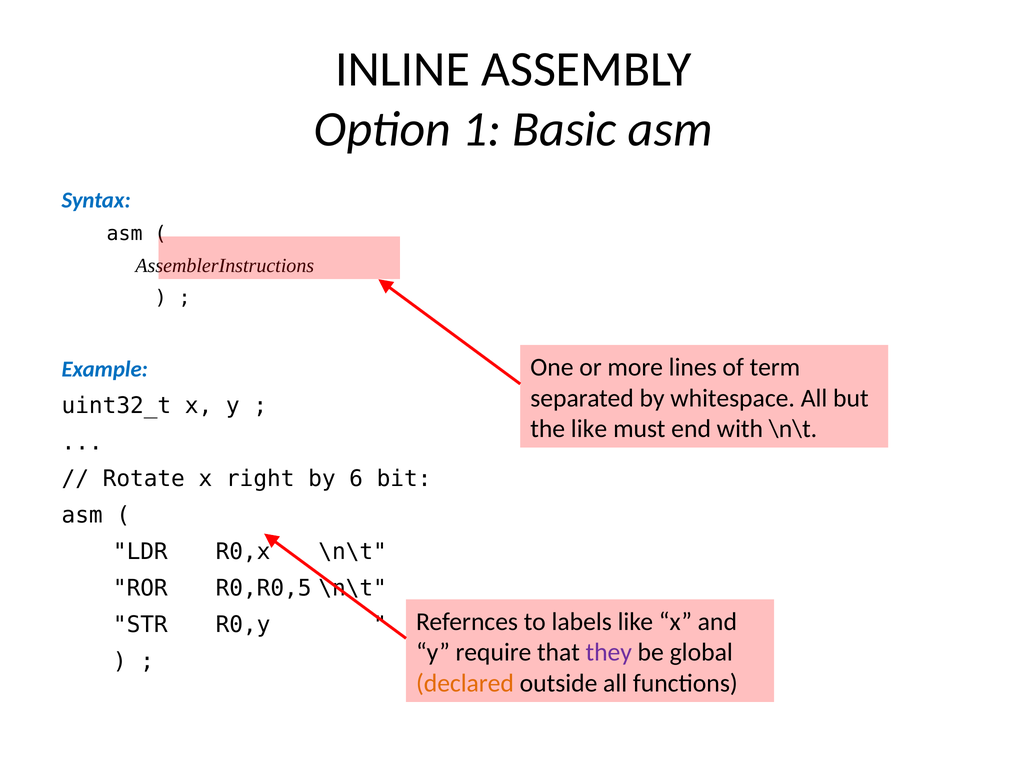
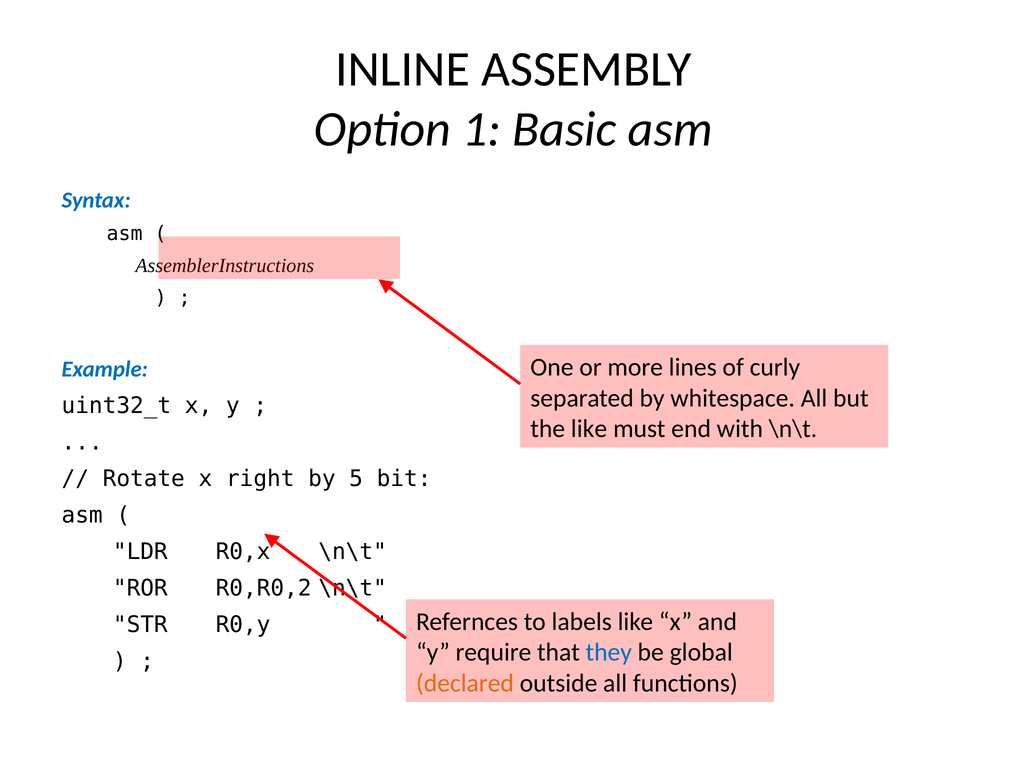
term: term -> curly (775, 367)
6: 6 -> 5 (356, 479)
R0,R0,5: R0,R0,5 -> R0,R0,2 (264, 588)
they colour: purple -> blue (609, 653)
